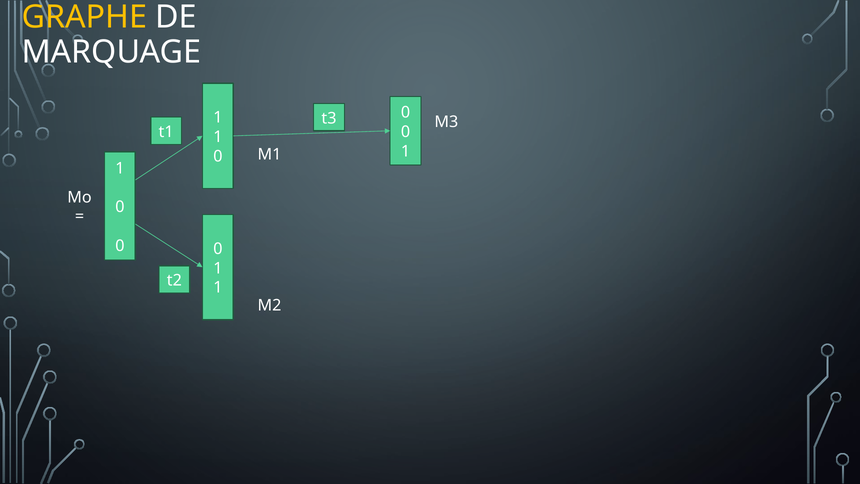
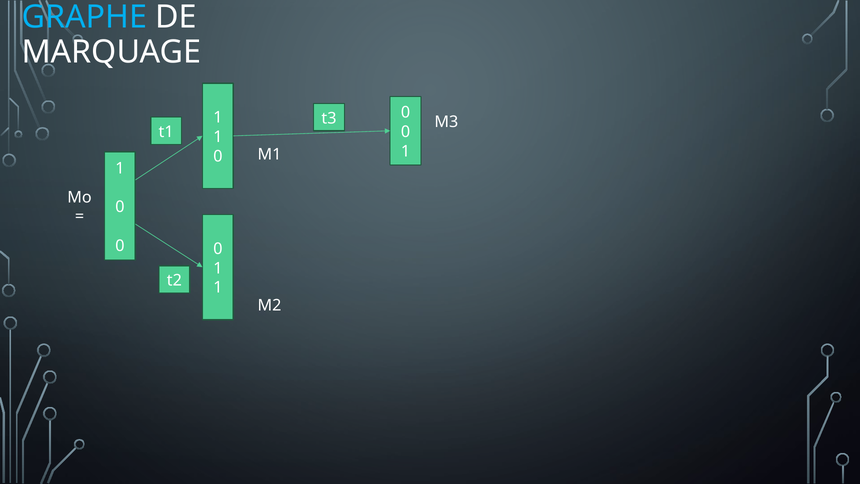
GRAPHE colour: yellow -> light blue (84, 17)
